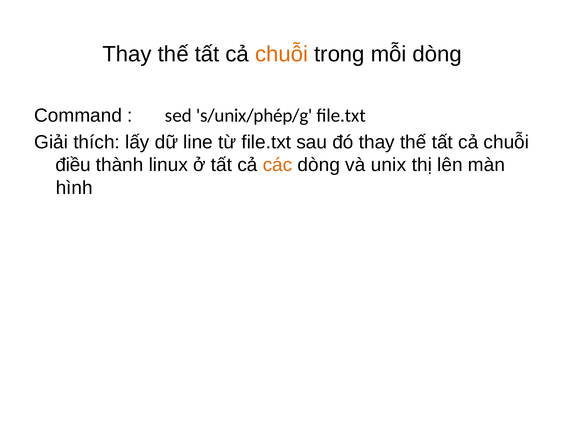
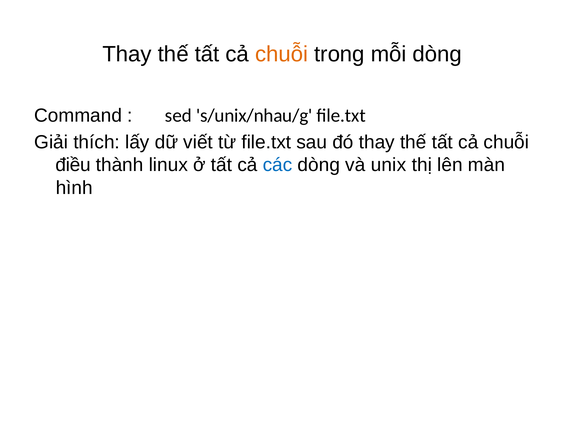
s/unix/phép/g: s/unix/phép/g -> s/unix/nhau/g (254, 116)
line: line -> viết (198, 142)
các colour: orange -> blue (278, 165)
